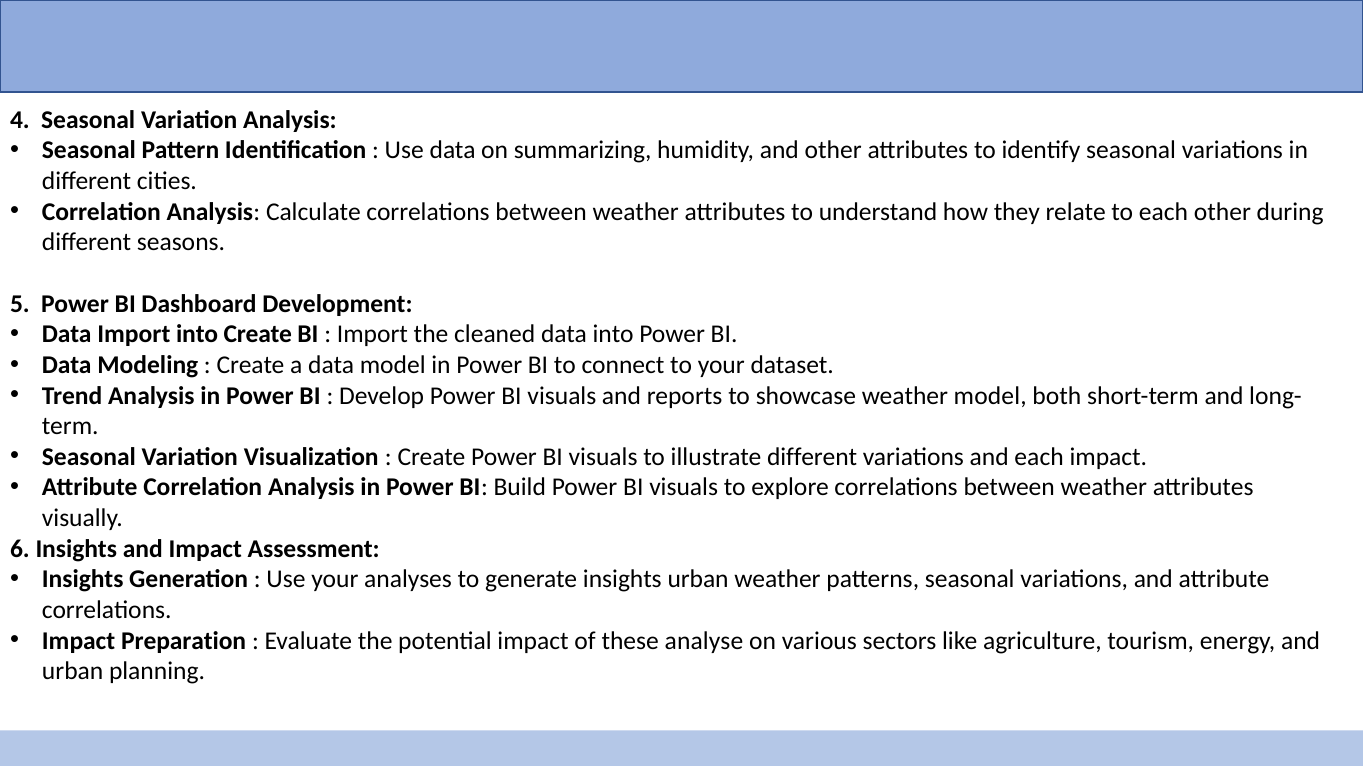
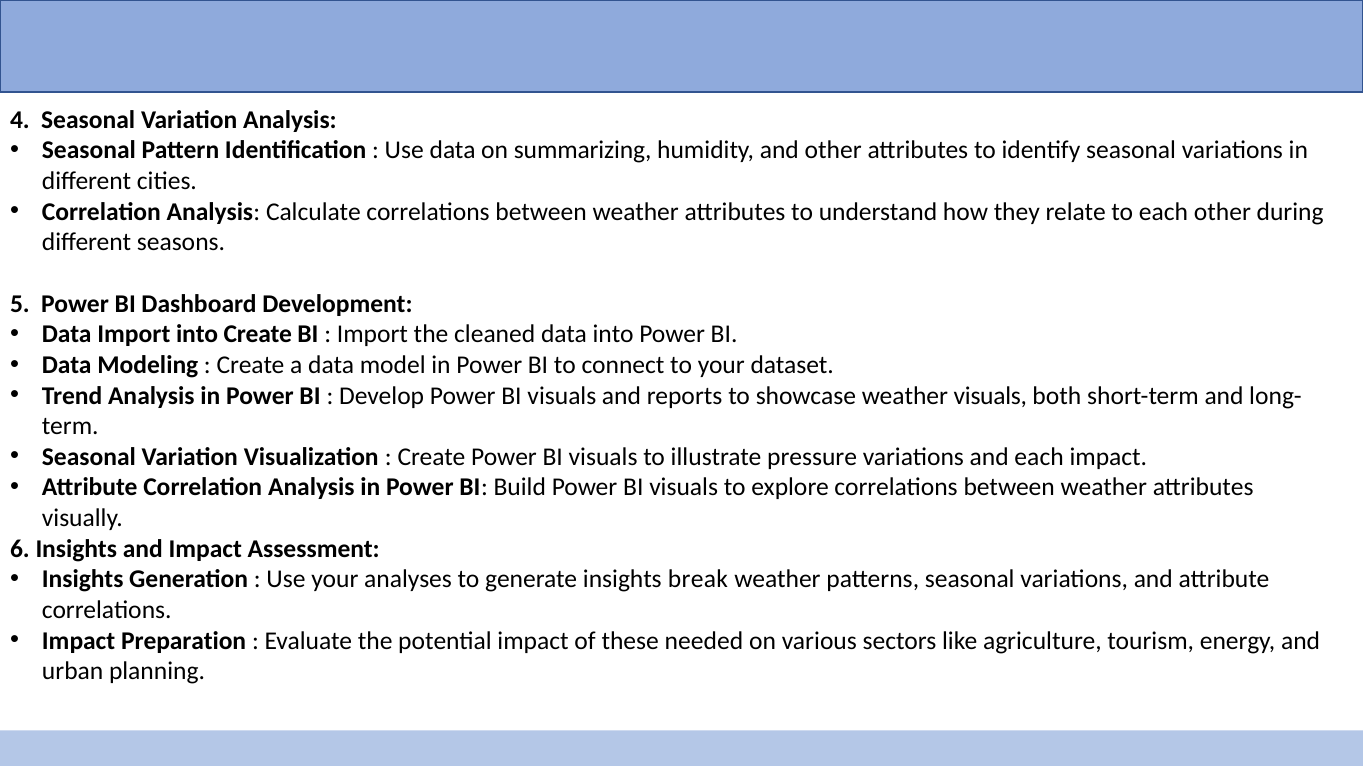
weather model: model -> visuals (990, 396)
illustrate different: different -> pressure (812, 457)
insights urban: urban -> break (698, 580)
analyse: analyse -> needed (704, 641)
